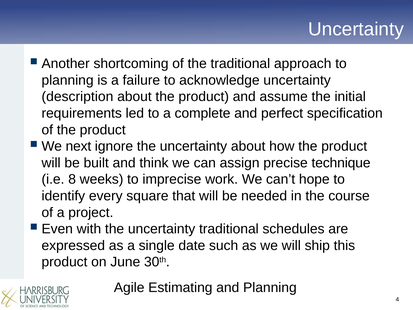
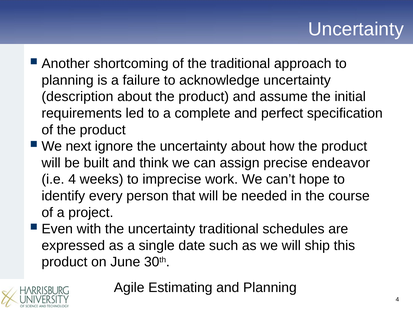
technique: technique -> endeavor (341, 163)
i.e 8: 8 -> 4 (72, 179)
square: square -> person (147, 196)
